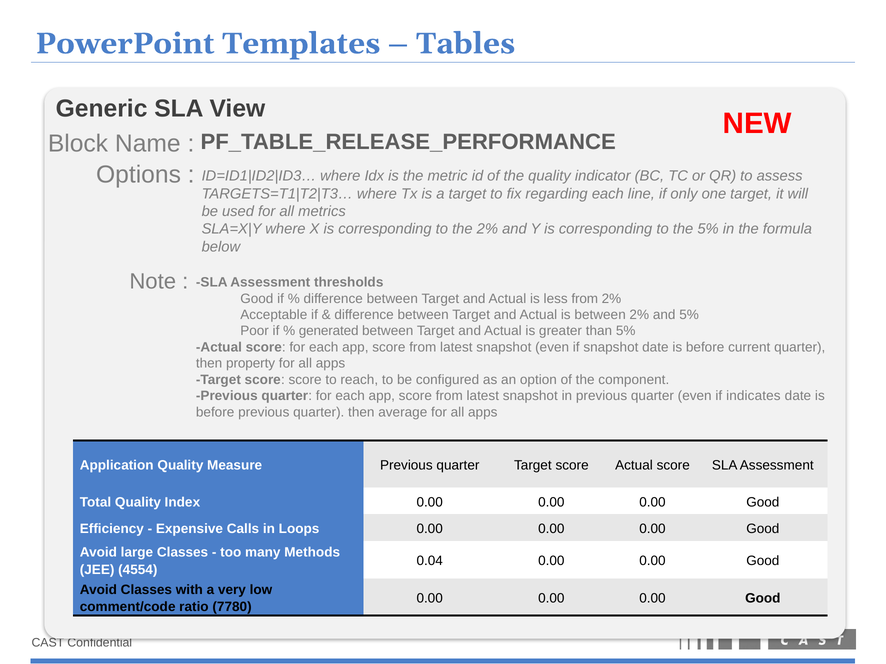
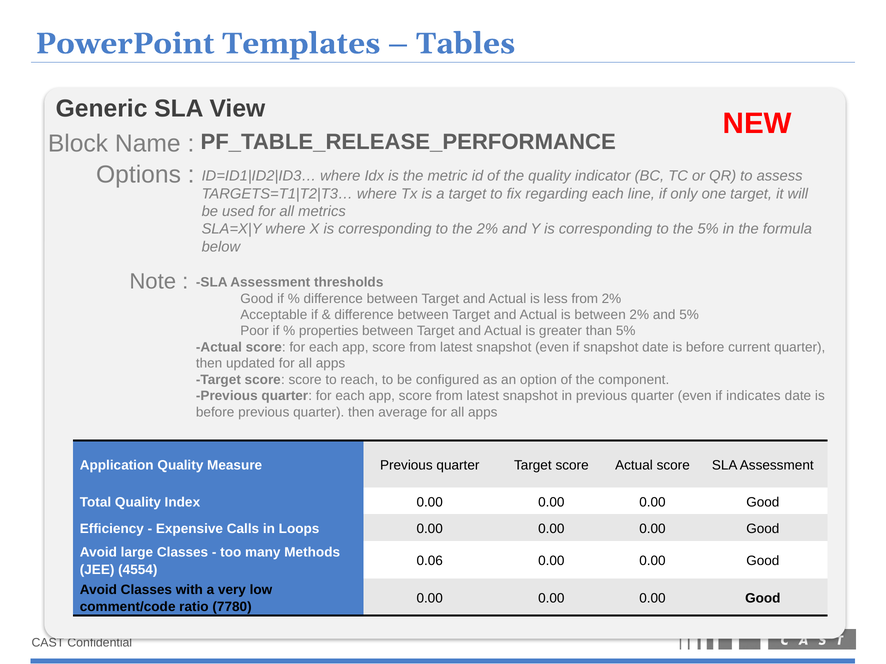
generated: generated -> properties (329, 331)
property: property -> updated (251, 364)
0.04: 0.04 -> 0.06 (430, 561)
